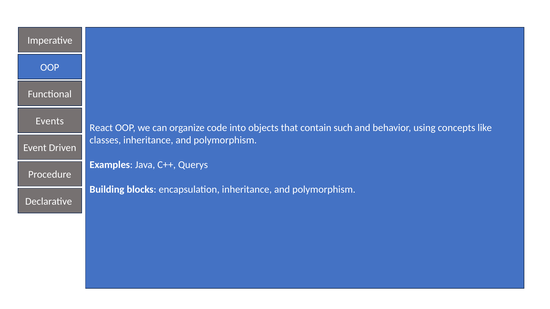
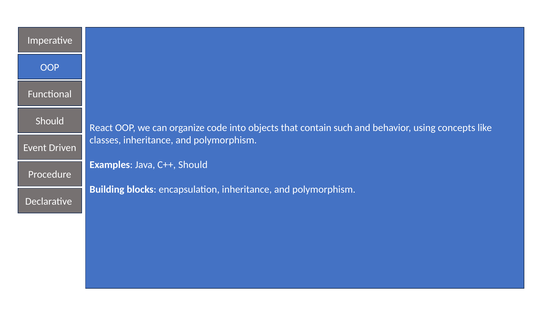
Events: Events -> Should (50, 121)
C++ Querys: Querys -> Should (193, 165)
